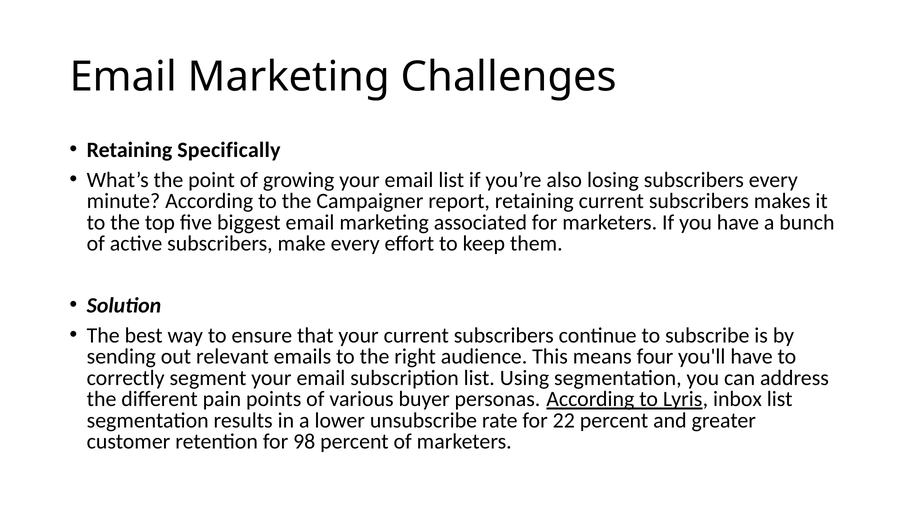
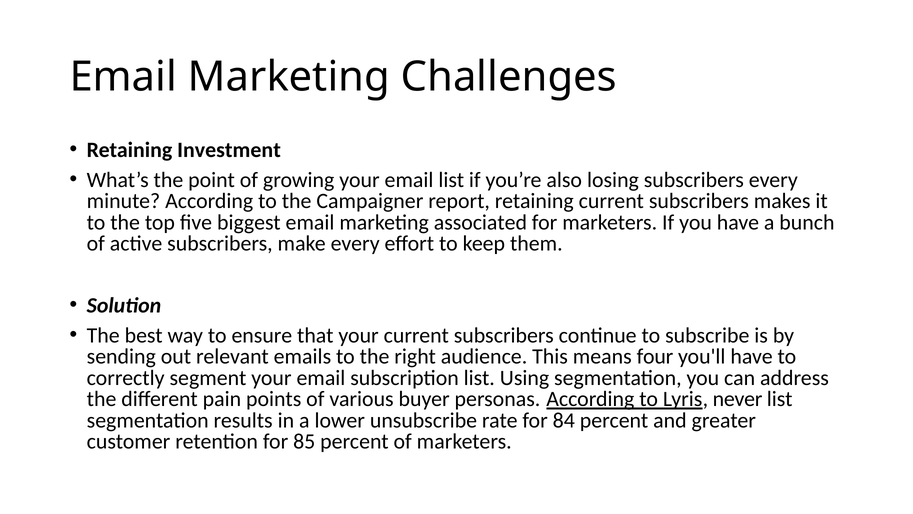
Specifically: Specifically -> Investment (229, 150)
inbox: inbox -> never (738, 399)
22: 22 -> 84 (564, 420)
98: 98 -> 85 (304, 441)
